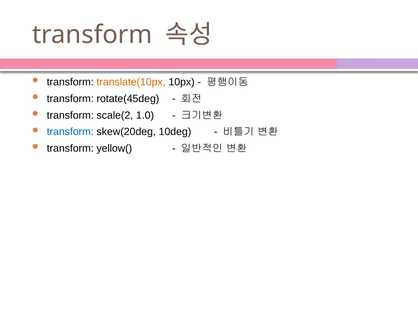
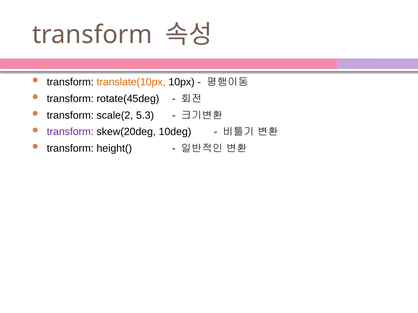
1.0: 1.0 -> 5.3 (145, 115)
transform colour: blue -> purple (70, 132)
yellow(: yellow( -> height( (114, 149)
